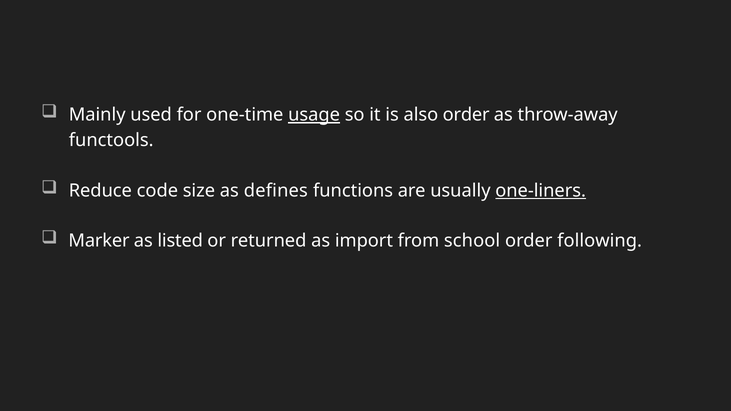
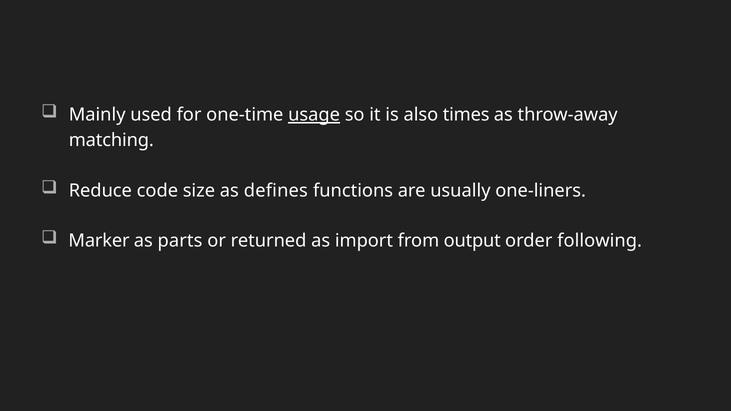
also order: order -> times (466, 115)
functools: functools -> matching (111, 140)
one-liners underline: present -> none (541, 191)
listed: listed -> parts (180, 241)
school: school -> output (472, 241)
